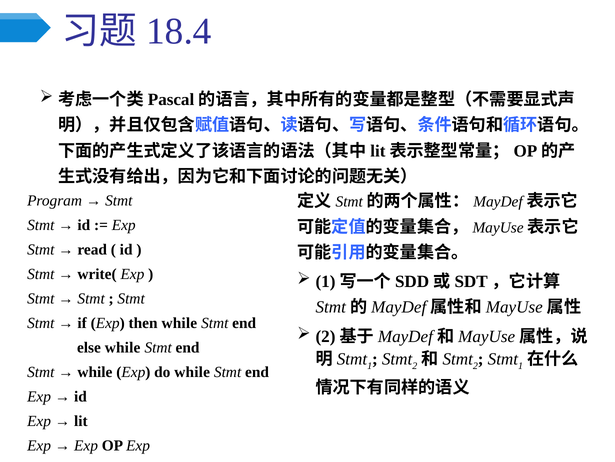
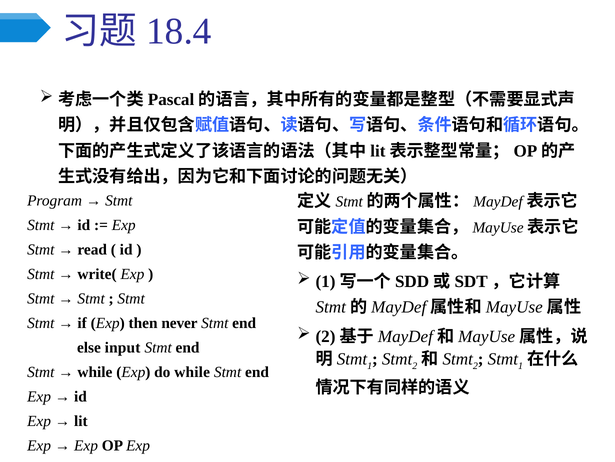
then while: while -> never (179, 323)
else while: while -> input (123, 347)
